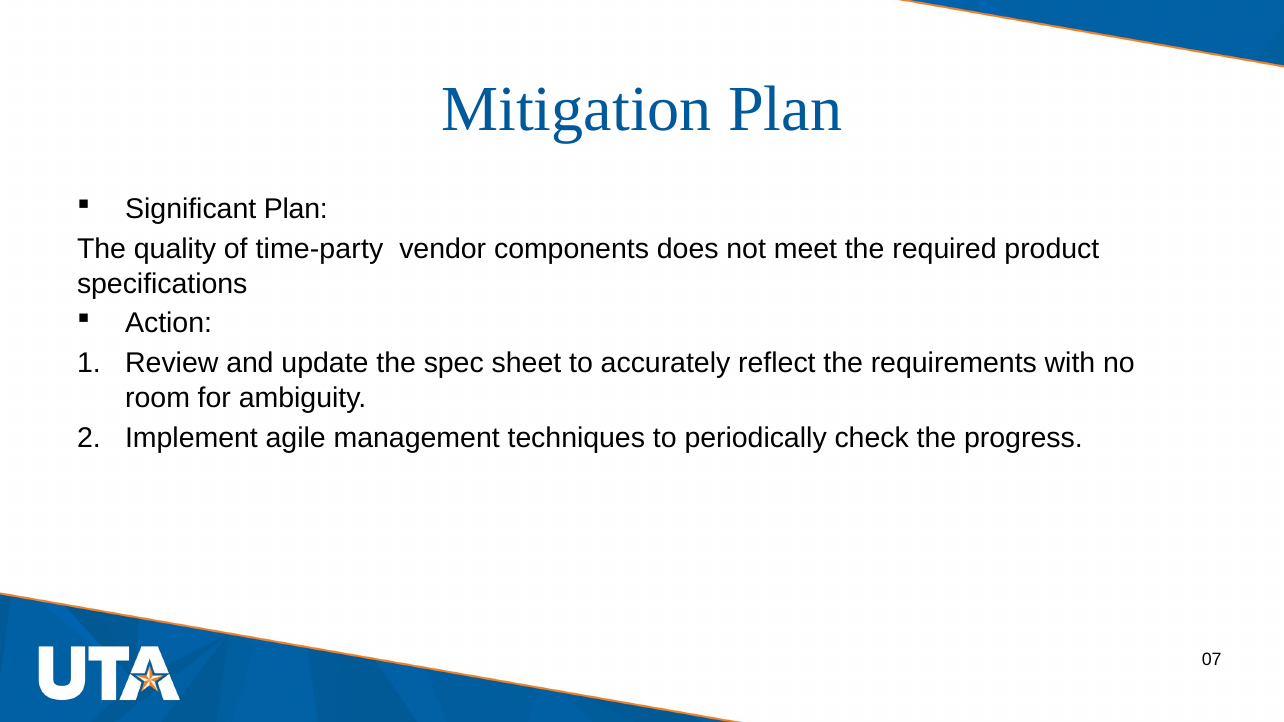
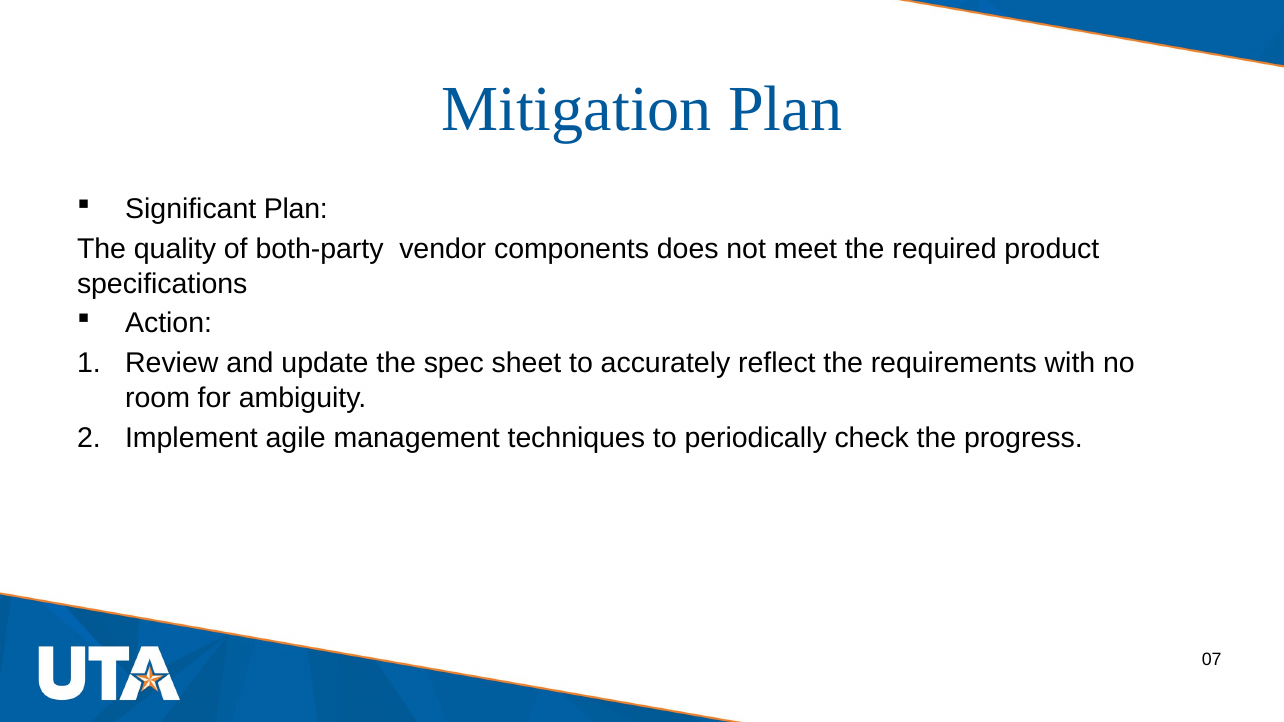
time-party: time-party -> both-party (320, 250)
